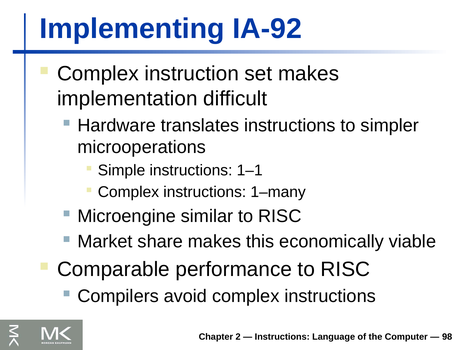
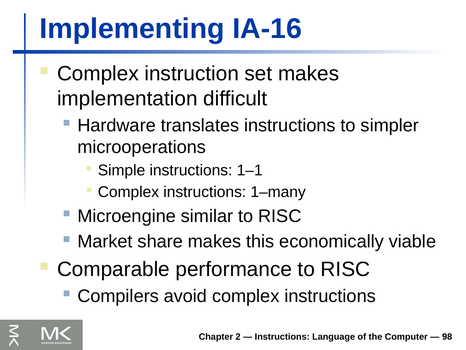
IA-92: IA-92 -> IA-16 (267, 29)
